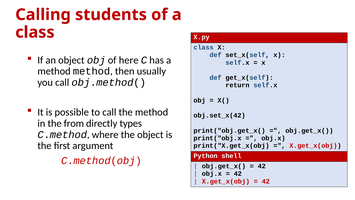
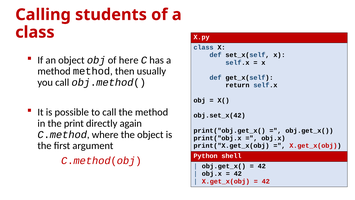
from: from -> print (74, 123)
types: types -> again (131, 123)
